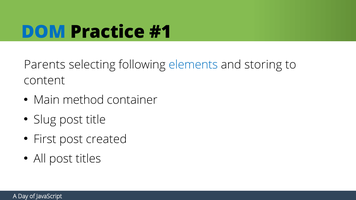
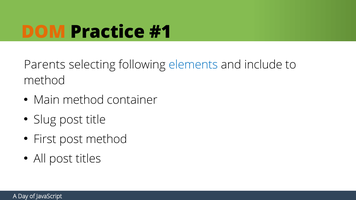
DOM colour: blue -> orange (44, 32)
storing: storing -> include (263, 65)
content: content -> method (44, 81)
post created: created -> method (106, 139)
